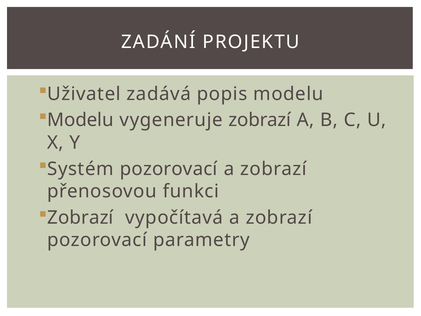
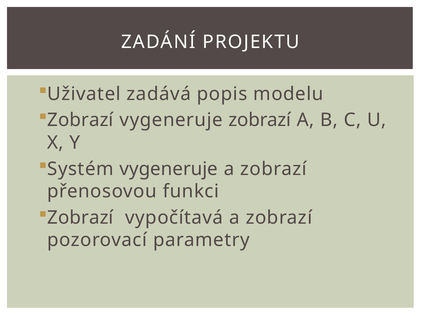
Modelu: Modelu -> Zobrazí (80, 120)
Systém pozorovací: pozorovací -> vygeneruje (169, 169)
